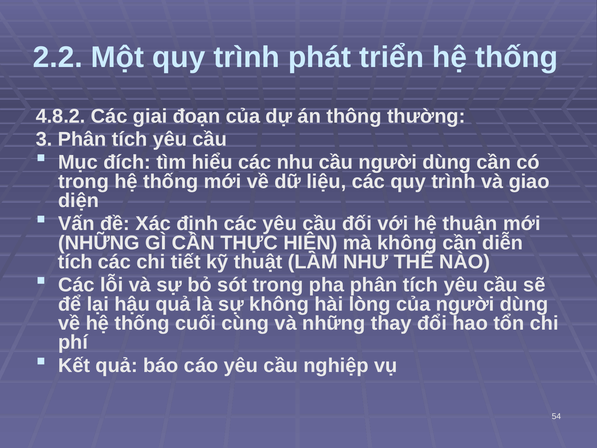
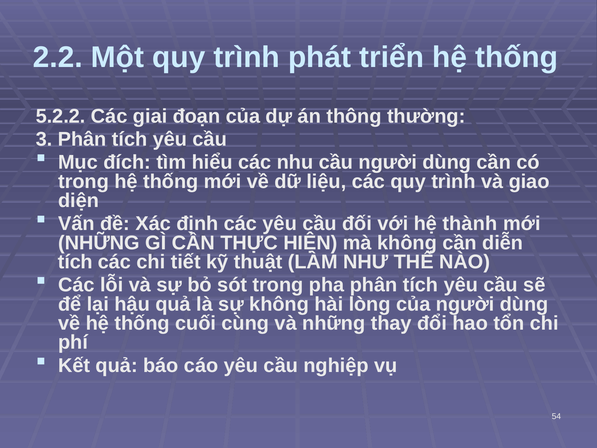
4.8.2: 4.8.2 -> 5.2.2 (61, 116)
thuận: thuận -> thành (470, 224)
